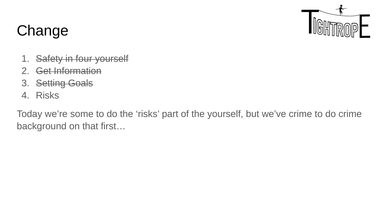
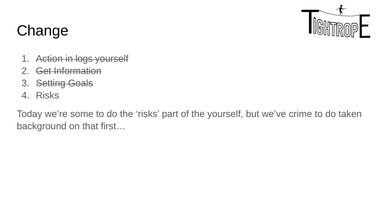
Safety: Safety -> Action (49, 59)
four: four -> logs (84, 59)
do crime: crime -> taken (350, 114)
